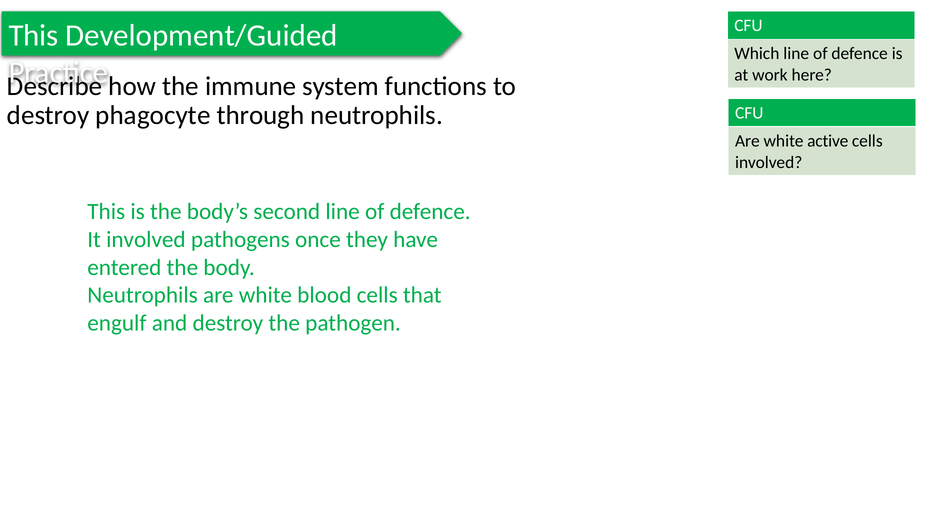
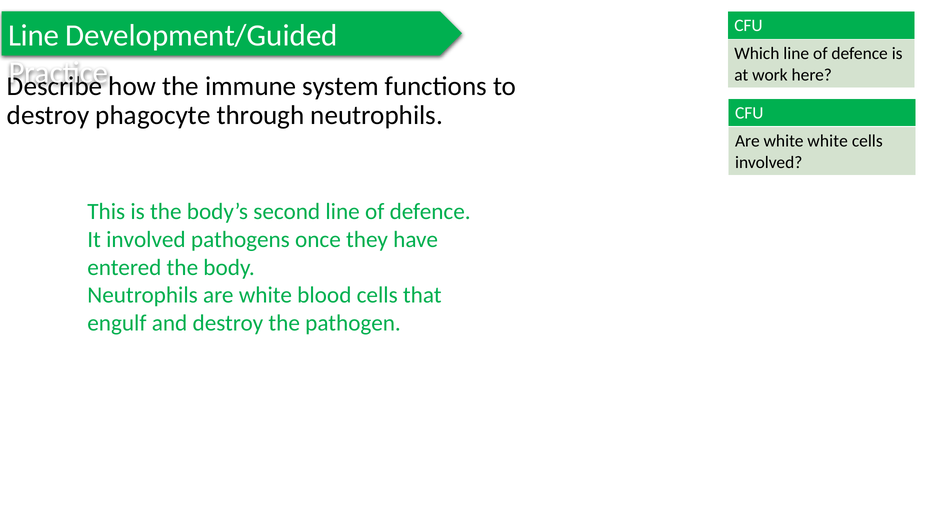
This: This -> Line (34, 35)
white active: active -> white (828, 141)
